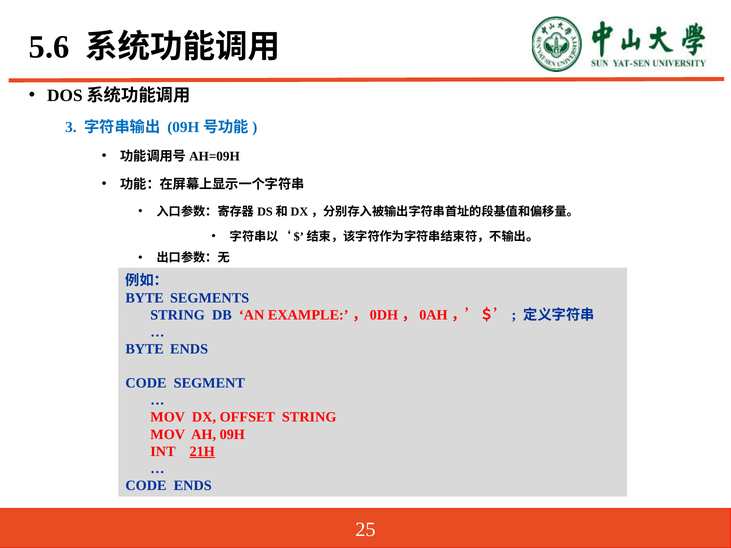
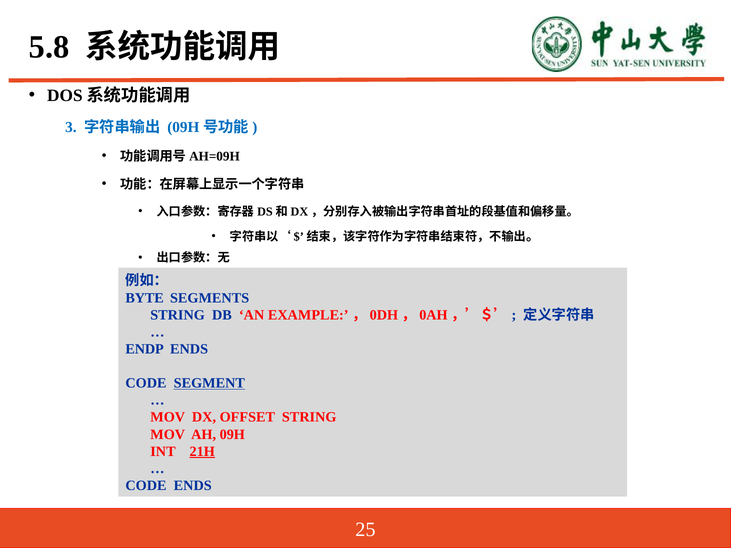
5.6: 5.6 -> 5.8 (49, 47)
BYTE: BYTE -> ENDP (145, 349)
SEGMENT underline: none -> present (209, 383)
